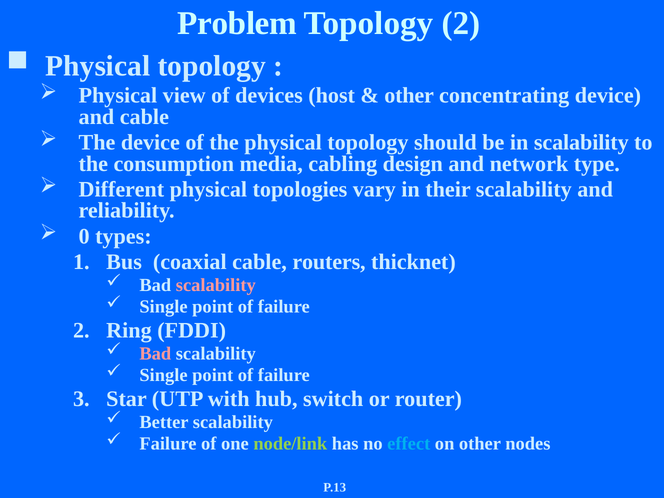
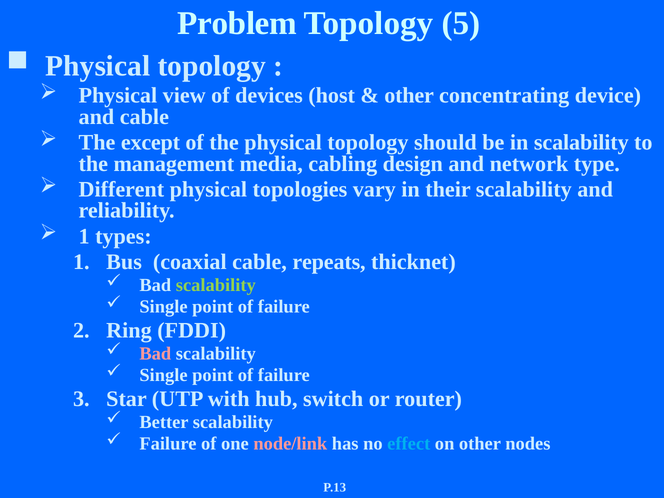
Topology 2: 2 -> 5 (461, 23)
The device: device -> except (151, 142)
consumption: consumption -> management (174, 164)
0: 0 -> 1 (84, 236)
routers: routers -> repeats (329, 262)
scalability colour: pink -> light green (216, 285)
node/link colour: light green -> pink (290, 444)
